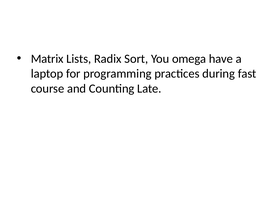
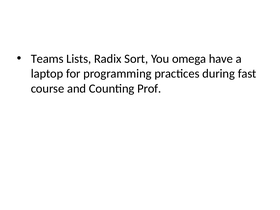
Matrix: Matrix -> Teams (47, 59)
Late: Late -> Prof (149, 89)
